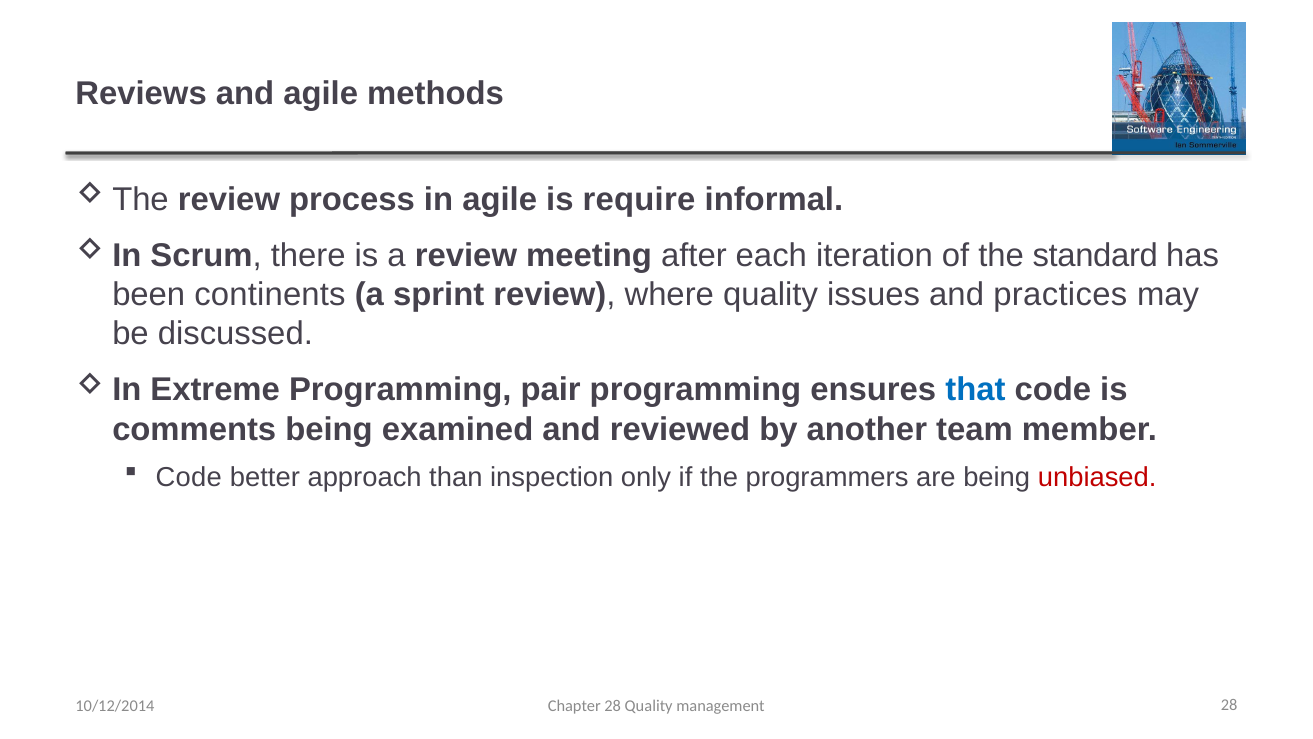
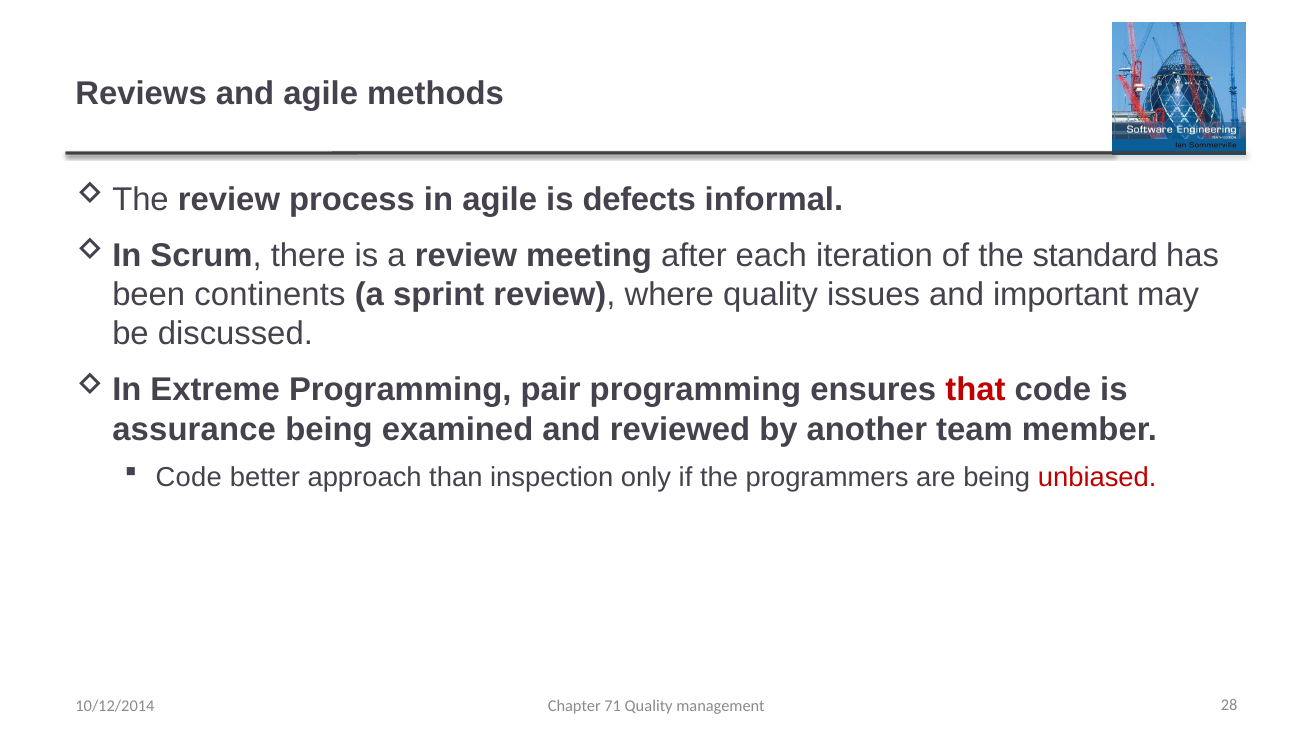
require: require -> defects (639, 199)
practices: practices -> important (1061, 294)
that colour: blue -> red (975, 390)
comments: comments -> assurance (194, 429)
Chapter 28: 28 -> 71 (613, 705)
